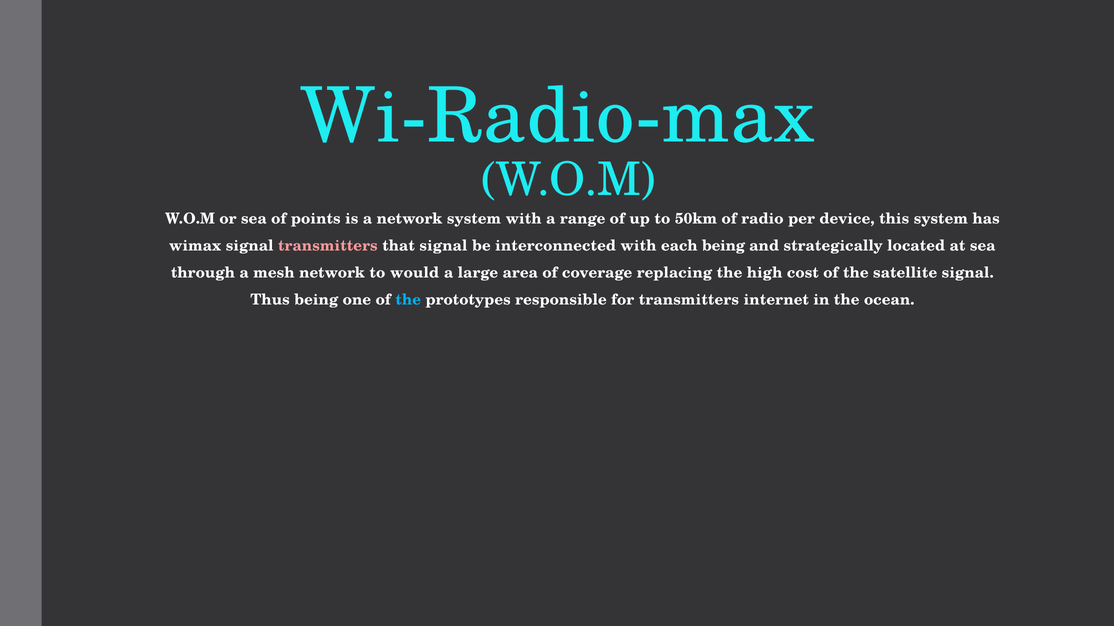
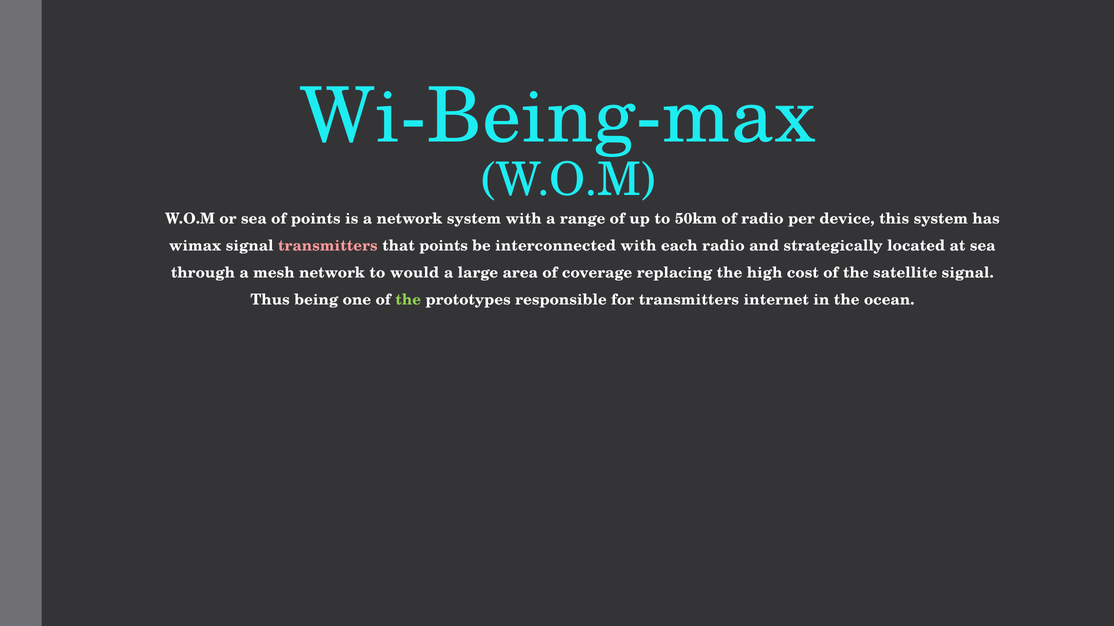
Wi-Radio-max: Wi-Radio-max -> Wi-Being-max (558, 117)
that signal: signal -> points (444, 246)
each being: being -> radio (723, 246)
the colour: light blue -> light green (408, 300)
